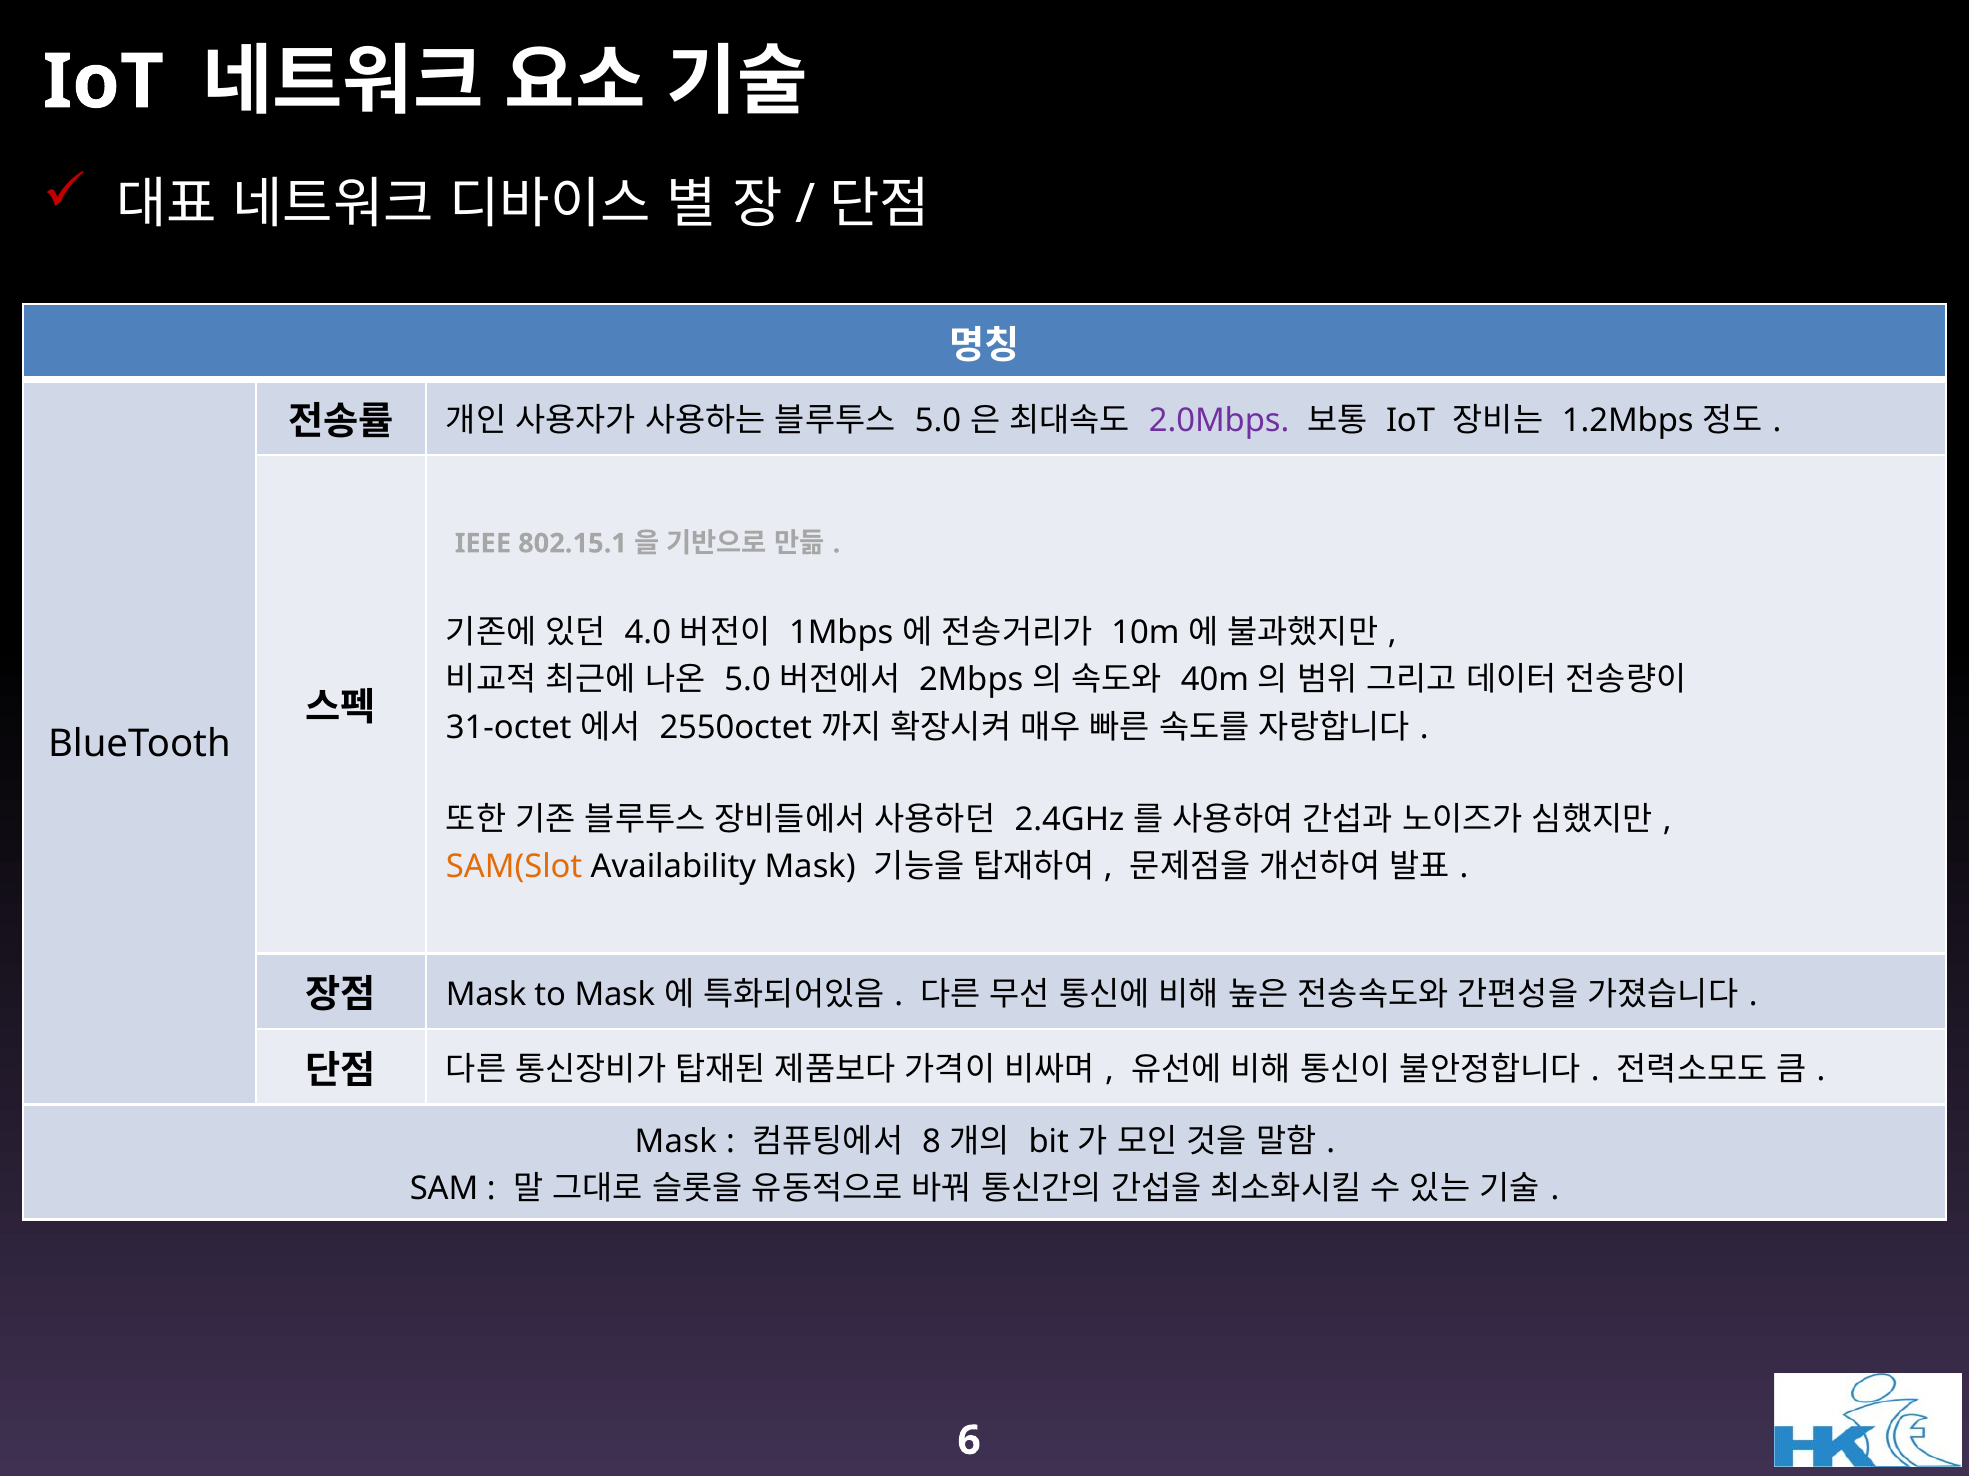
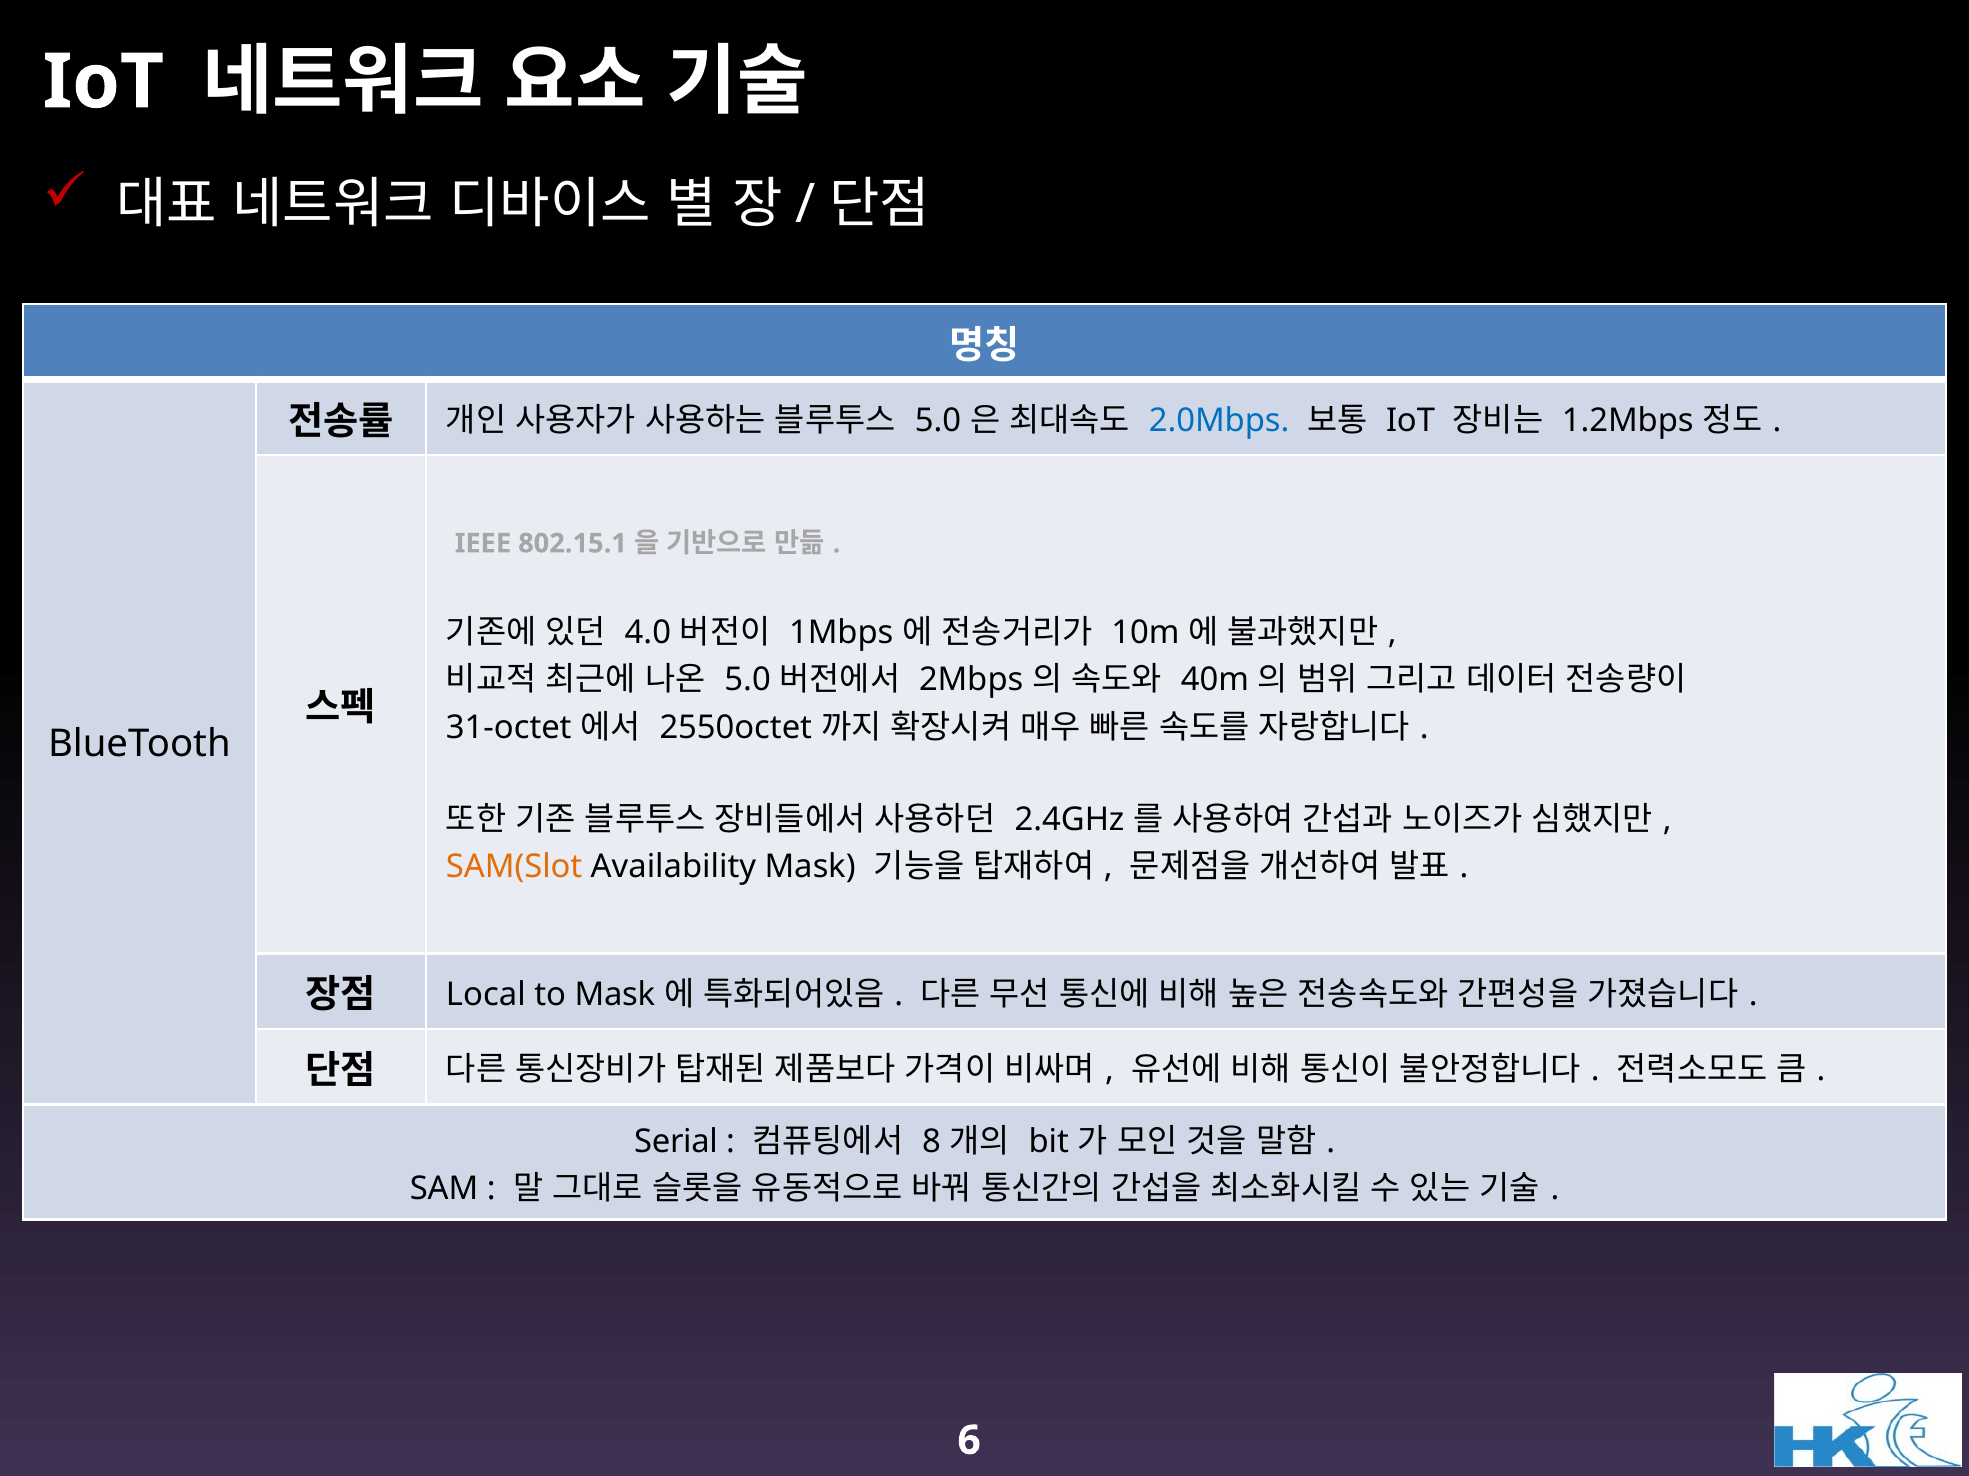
2.0Mbps colour: purple -> blue (1219, 421)
Mask: Mask -> Local (486, 995)
Mask: Mask -> Serial (676, 1142)
